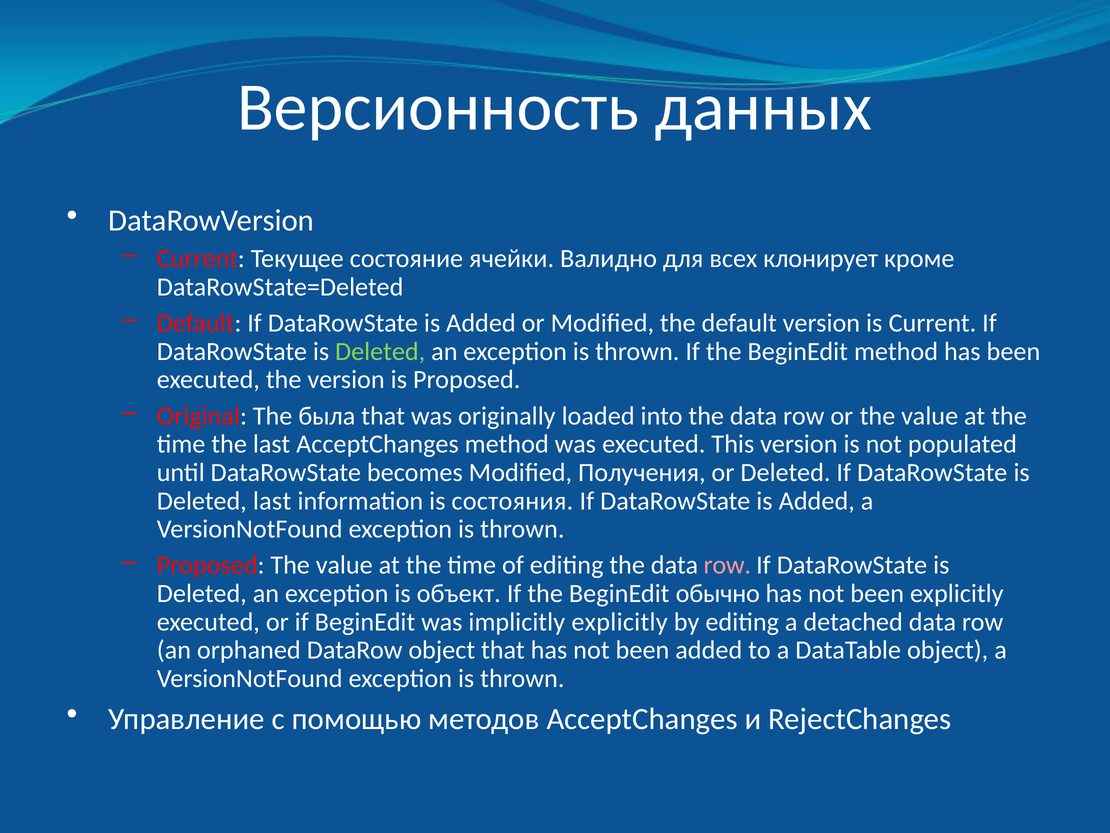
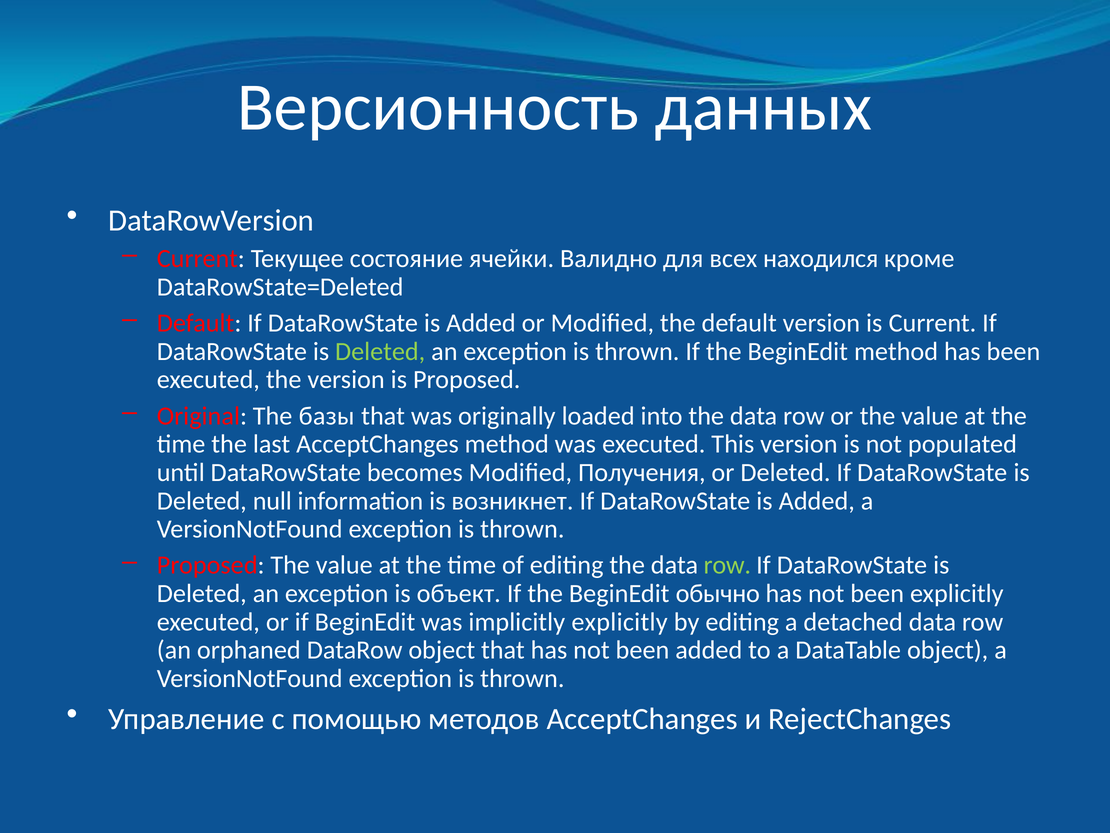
клонирует: клонирует -> находился (821, 258)
была: была -> базы (327, 416)
Deleted last: last -> null (272, 501)
состояния: состояния -> возникнет (512, 501)
row colour: pink -> light green (727, 565)
